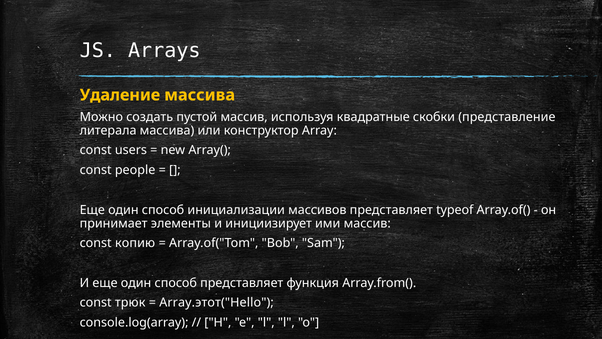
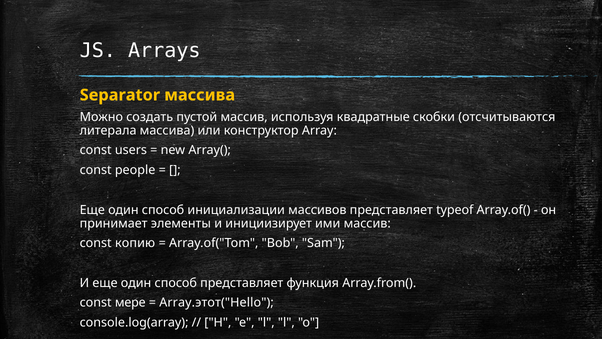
Удаление: Удаление -> Separator (120, 95)
представление: представление -> отсчитываются (507, 117)
трюк: трюк -> мере (130, 303)
